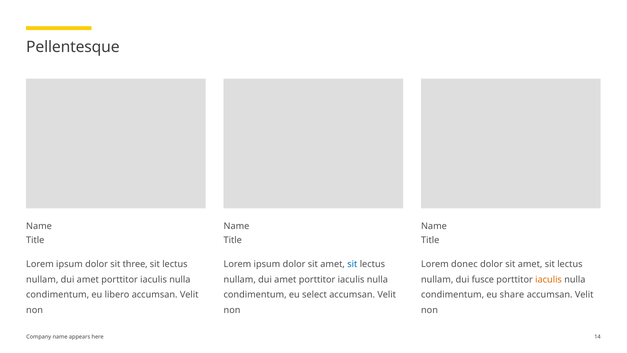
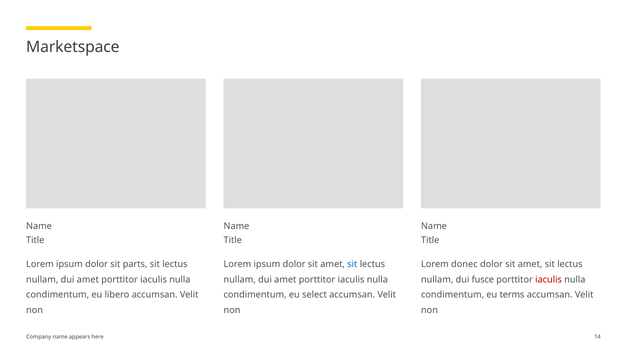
Pellentesque: Pellentesque -> Marketspace (73, 47)
three: three -> parts (135, 264)
iaculis colour: orange -> red (549, 279)
share: share -> terms (512, 295)
